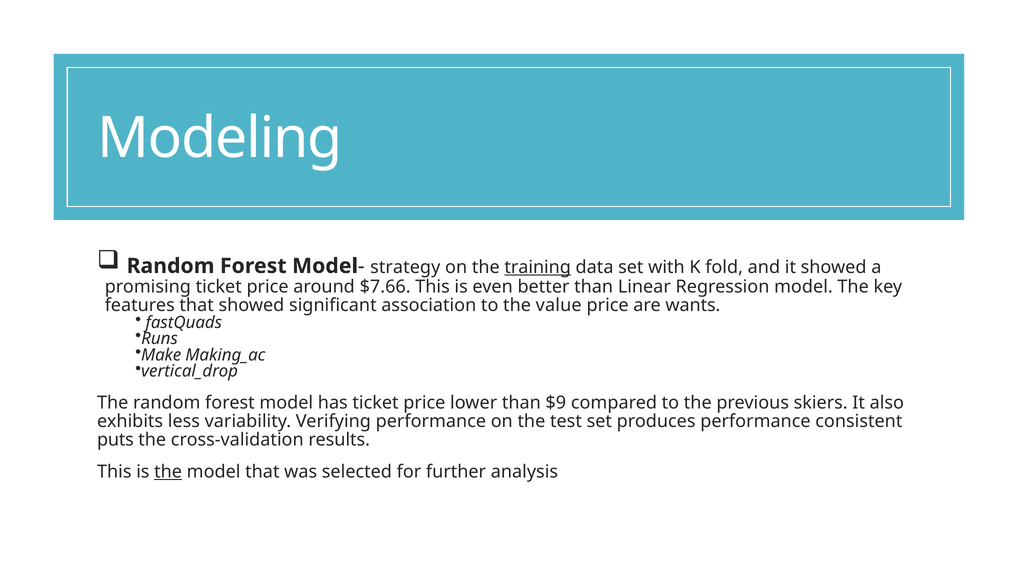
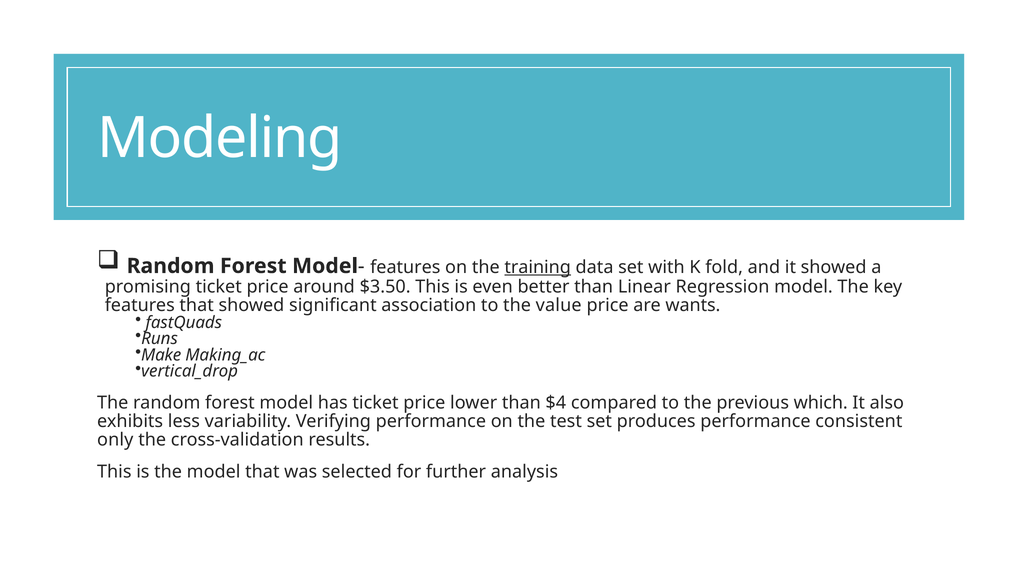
strategy: strategy -> features (405, 267)
$7.66: $7.66 -> $3.50 (385, 287)
$9: $9 -> $4 (556, 403)
skiers: skiers -> which (821, 403)
puts: puts -> only (115, 439)
the underline: present -> none (168, 472)
